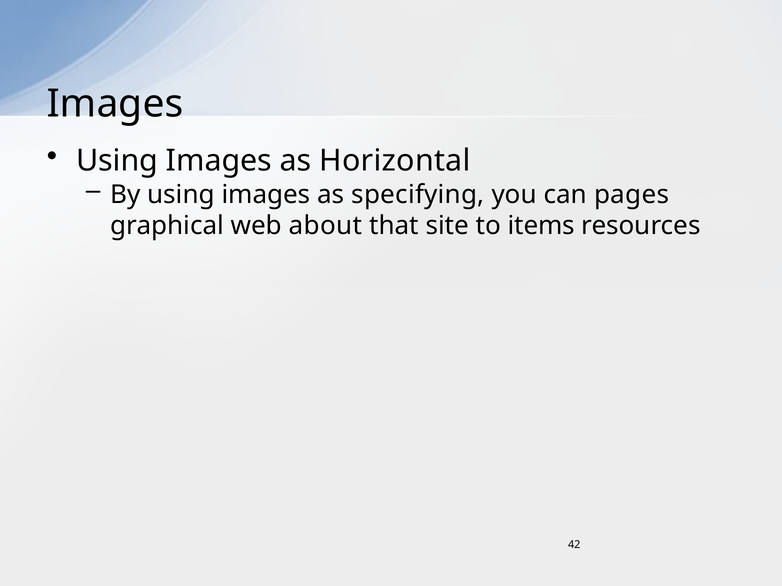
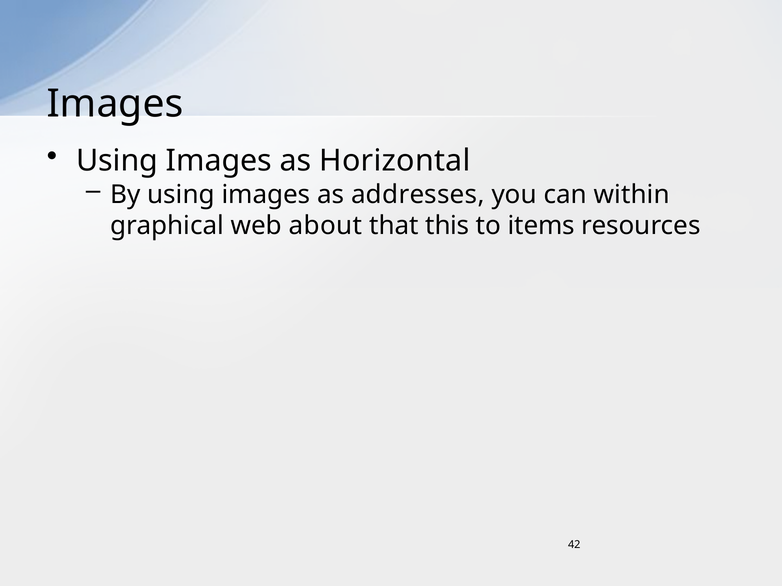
specifying: specifying -> addresses (418, 195)
pages: pages -> within (632, 195)
site: site -> this (447, 226)
